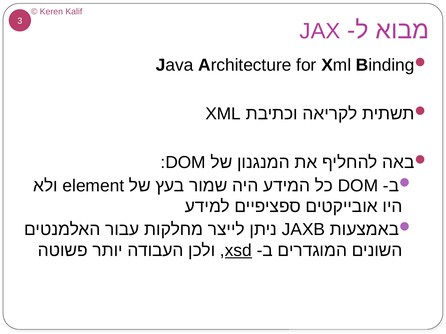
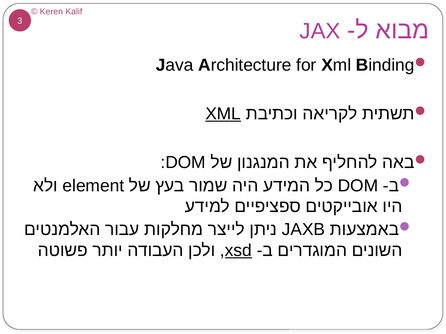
XML underline: none -> present (223, 114)
